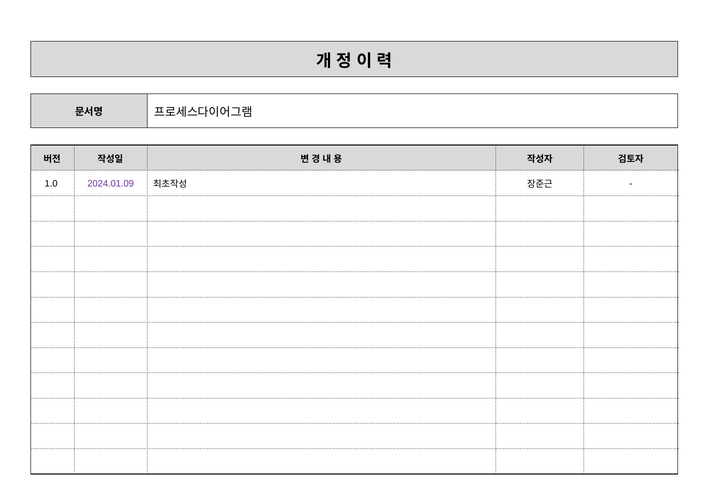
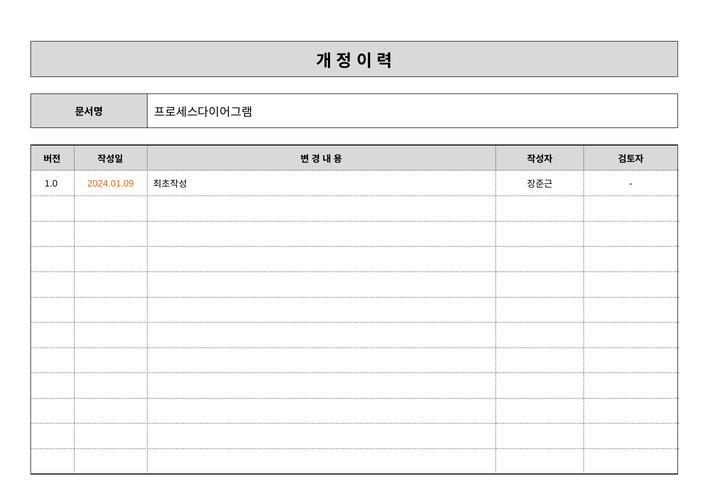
2024.01.09 colour: purple -> orange (111, 183)
